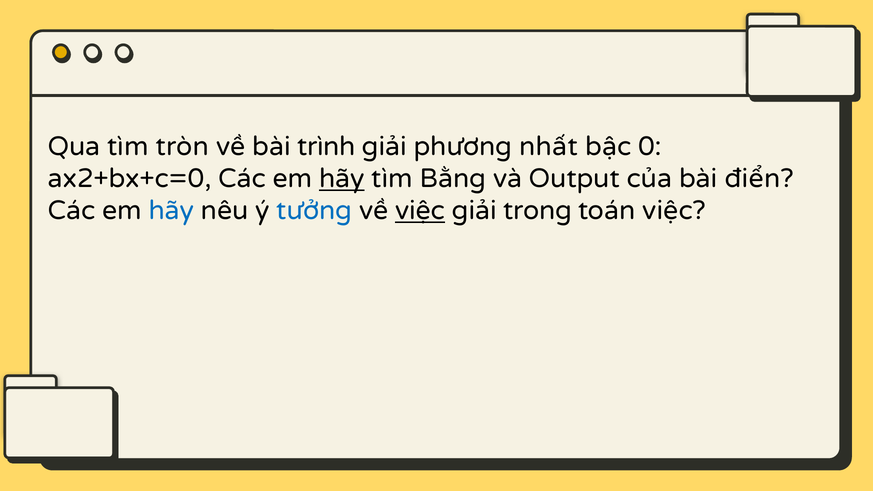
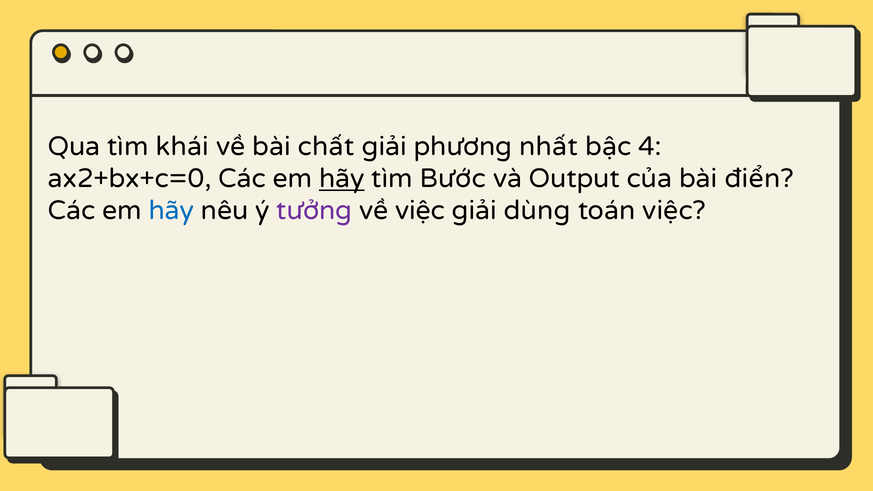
tròn: tròn -> khái (182, 147)
trình: trình -> chất (326, 147)
0: 0 -> 4 (650, 147)
Bằng: Bằng -> Bước (453, 179)
tưởng colour: blue -> purple (314, 211)
việc underline: present -> none (420, 211)
trong: trong -> dùng (537, 211)
